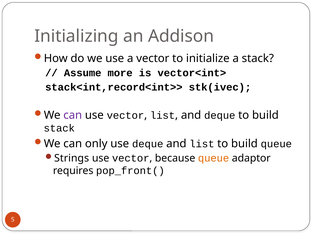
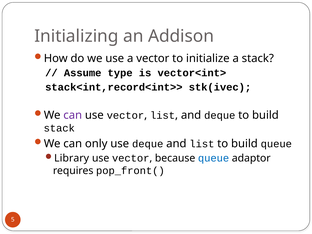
more: more -> type (120, 73)
Strings: Strings -> Library (72, 158)
queue colour: orange -> blue (214, 158)
